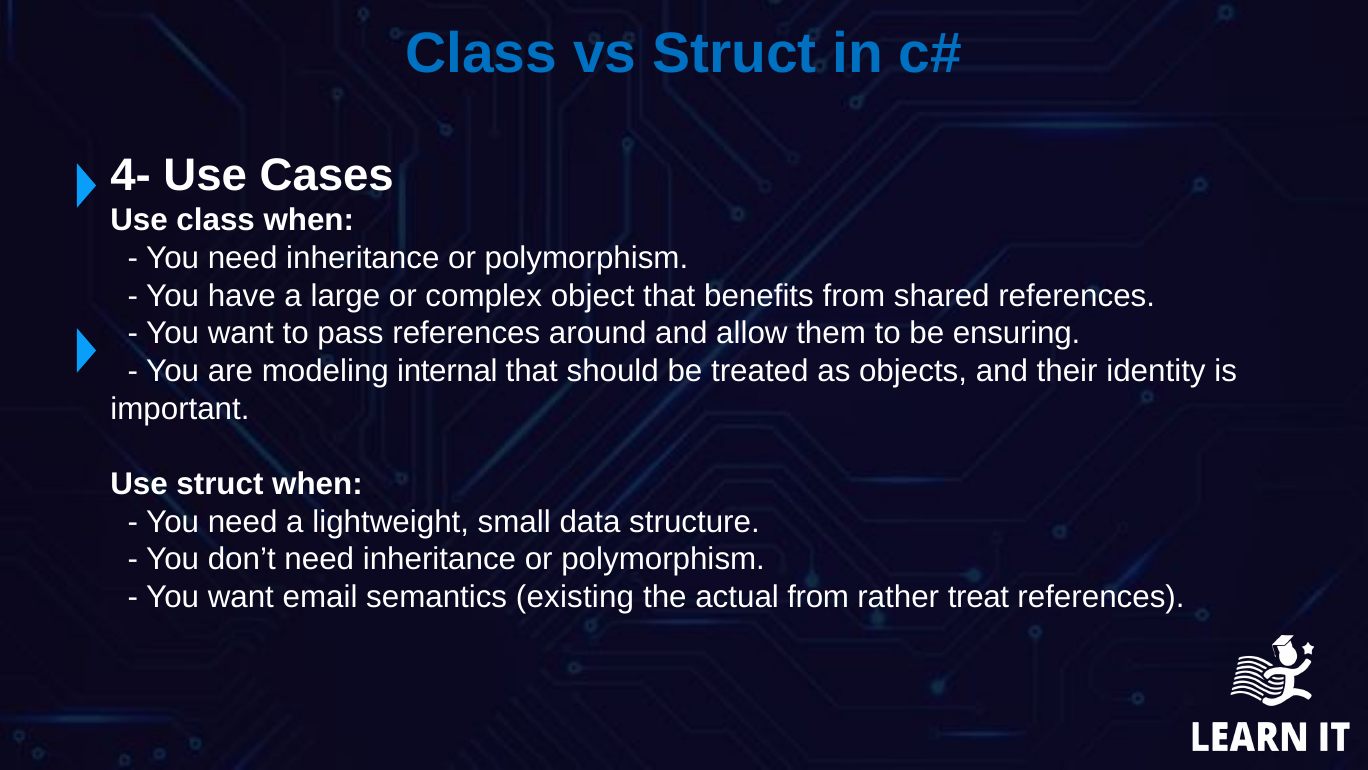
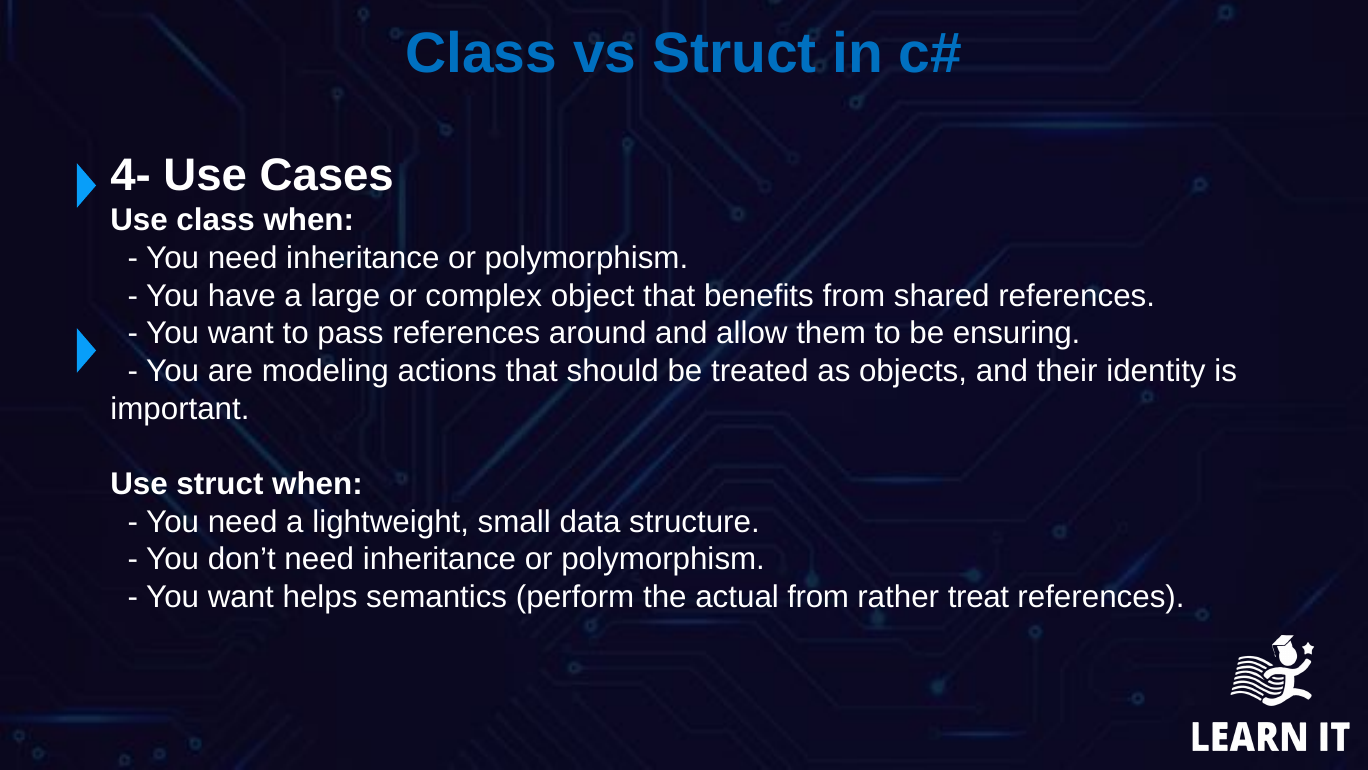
internal: internal -> actions (447, 371)
email: email -> helps (320, 597)
existing: existing -> perform (575, 597)
